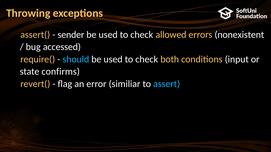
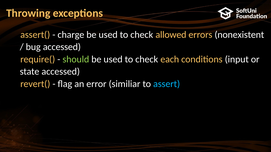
sender: sender -> charge (71, 35)
should colour: light blue -> light green (76, 59)
both: both -> each (170, 59)
state confirms: confirms -> accessed (61, 72)
